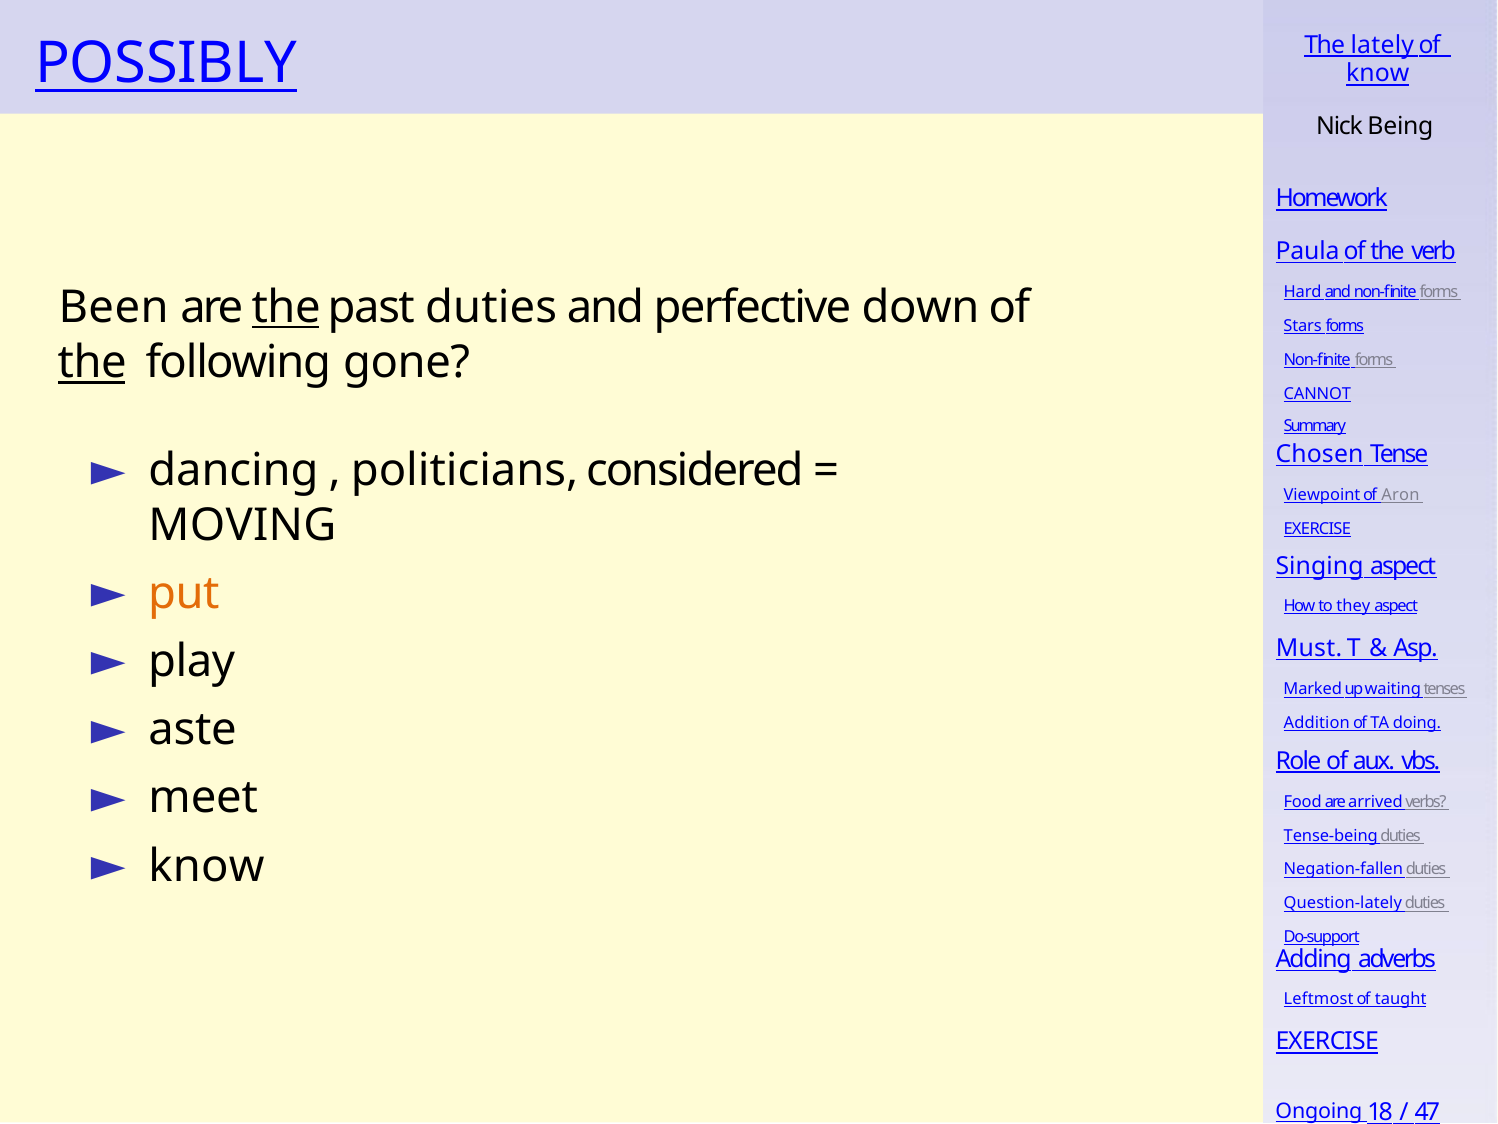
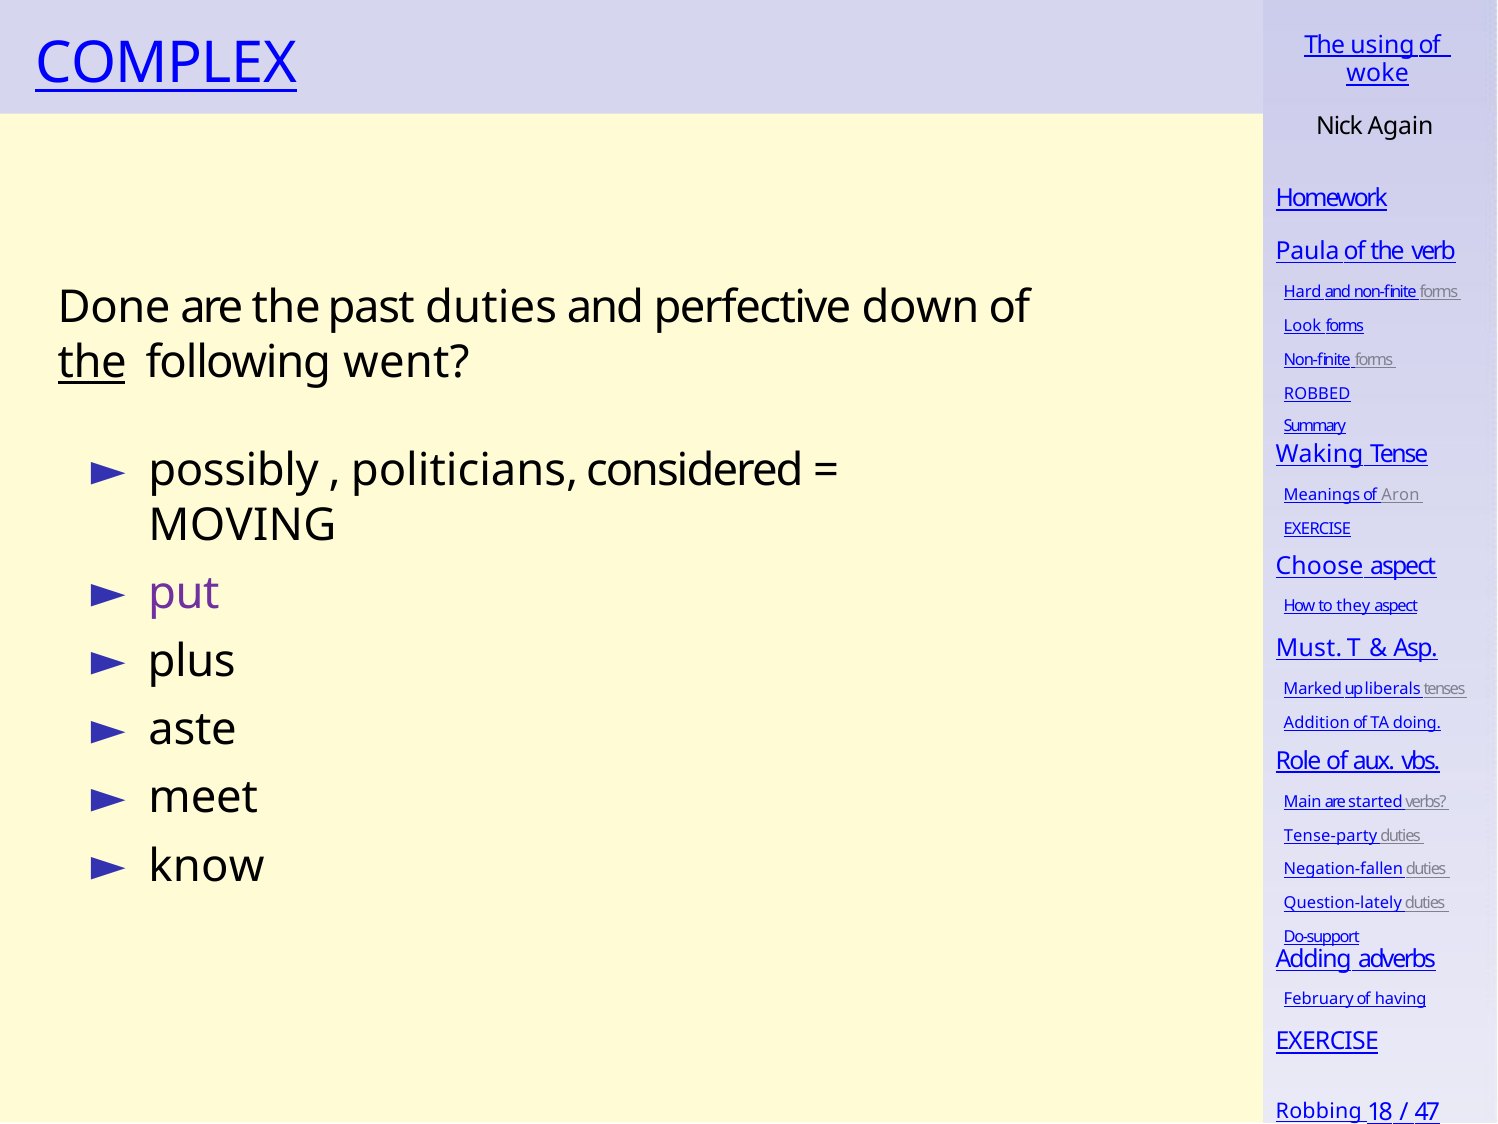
lately: lately -> using (1382, 45)
POSSIBLY: POSSIBLY -> COMPLEX (166, 64)
know: know -> woke (1378, 74)
Being: Being -> Again (1400, 127)
Been: Been -> Done (114, 308)
the underline: present -> none (286, 308)
Stars: Stars -> Look (1302, 326)
gone: gone -> went (406, 363)
CANNOT: CANNOT -> ROBBED (1317, 394)
Chosen: Chosen -> Waking (1319, 454)
dancing: dancing -> possibly (234, 471)
Viewpoint: Viewpoint -> Meanings (1322, 495)
Singing: Singing -> Choose (1319, 567)
put colour: orange -> purple (184, 594)
play: play -> plus (192, 662)
waiting: waiting -> liberals (1393, 690)
Food: Food -> Main (1303, 802)
arrived: arrived -> started (1375, 802)
Tense-being: Tense-being -> Tense-party (1331, 836)
Leftmost: Leftmost -> February (1319, 1000)
taught: taught -> having (1401, 1000)
Ongoing: Ongoing -> Robbing (1319, 1112)
